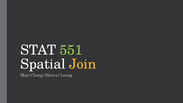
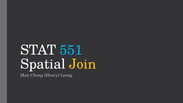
551 colour: light green -> light blue (71, 50)
